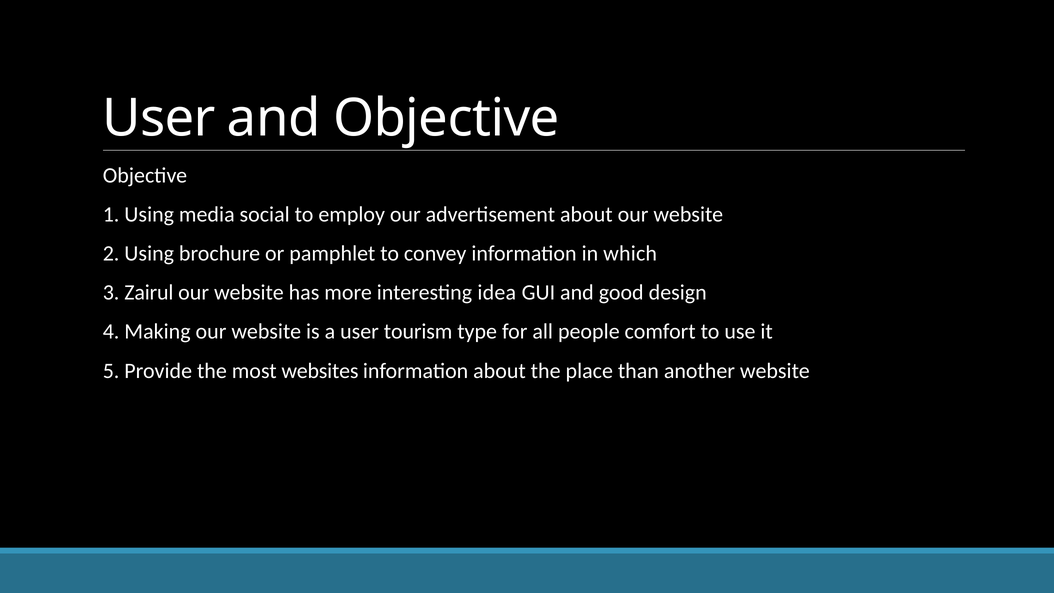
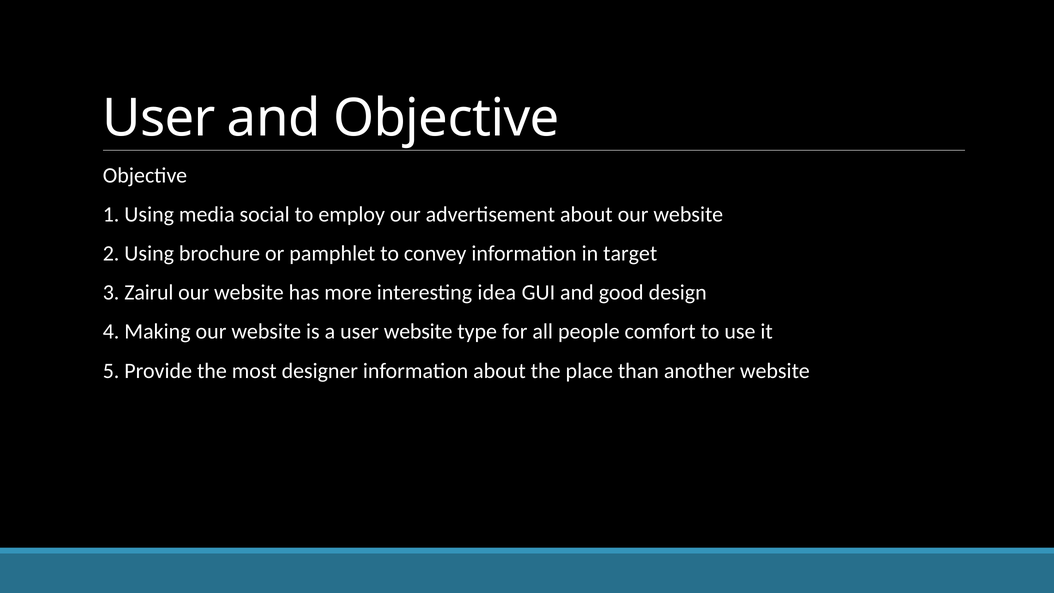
which: which -> target (630, 253)
user tourism: tourism -> website (418, 332)
websites: websites -> designer (320, 371)
